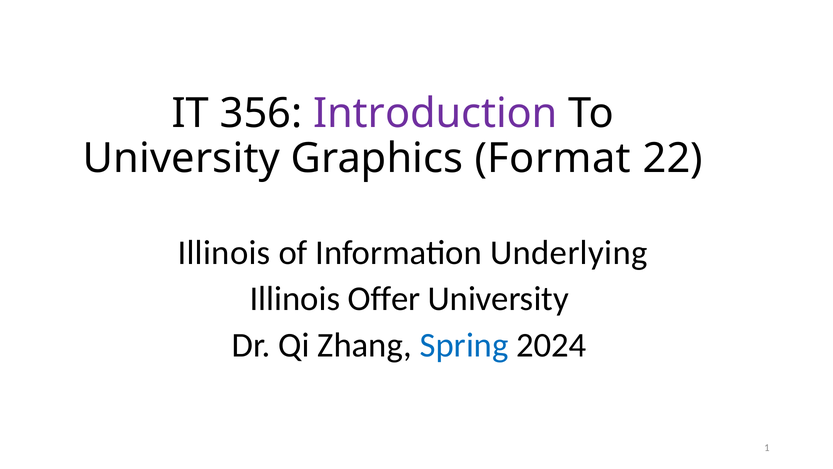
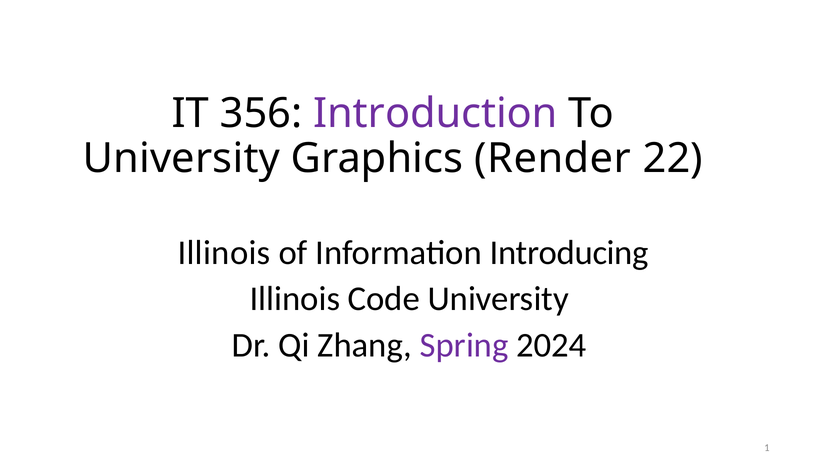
Format: Format -> Render (553, 158)
Underlying: Underlying -> Introducing (569, 252)
Offer: Offer -> Code (384, 299)
Spring colour: blue -> purple (464, 345)
